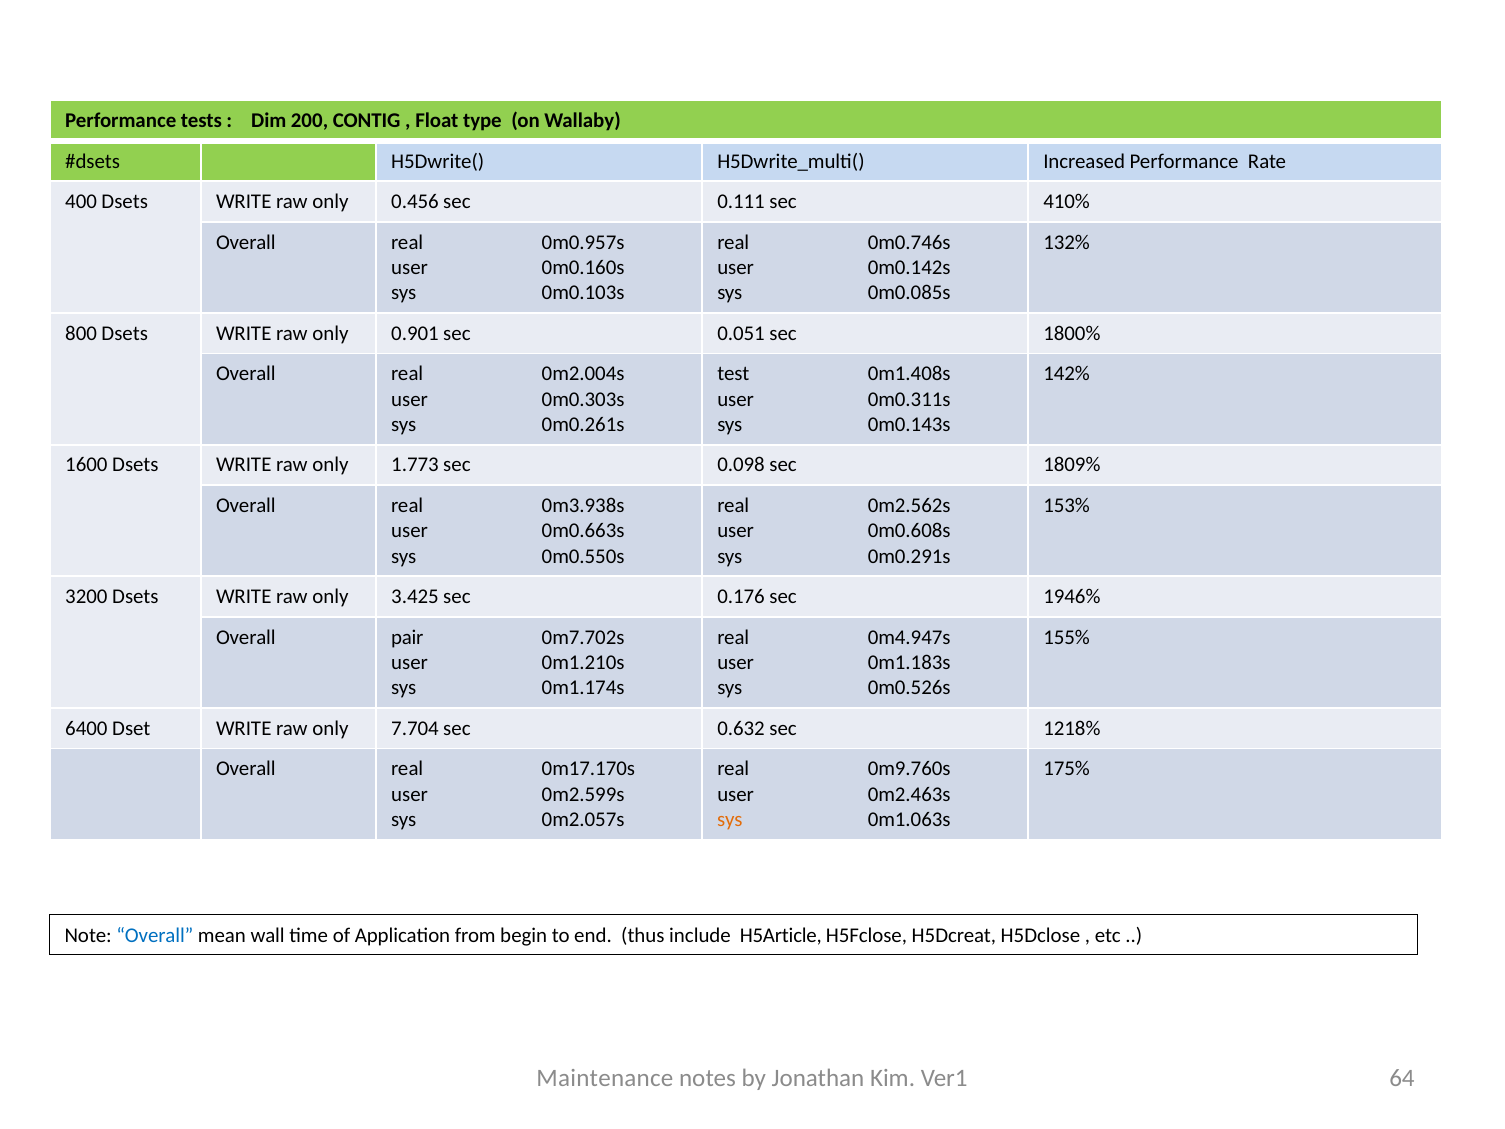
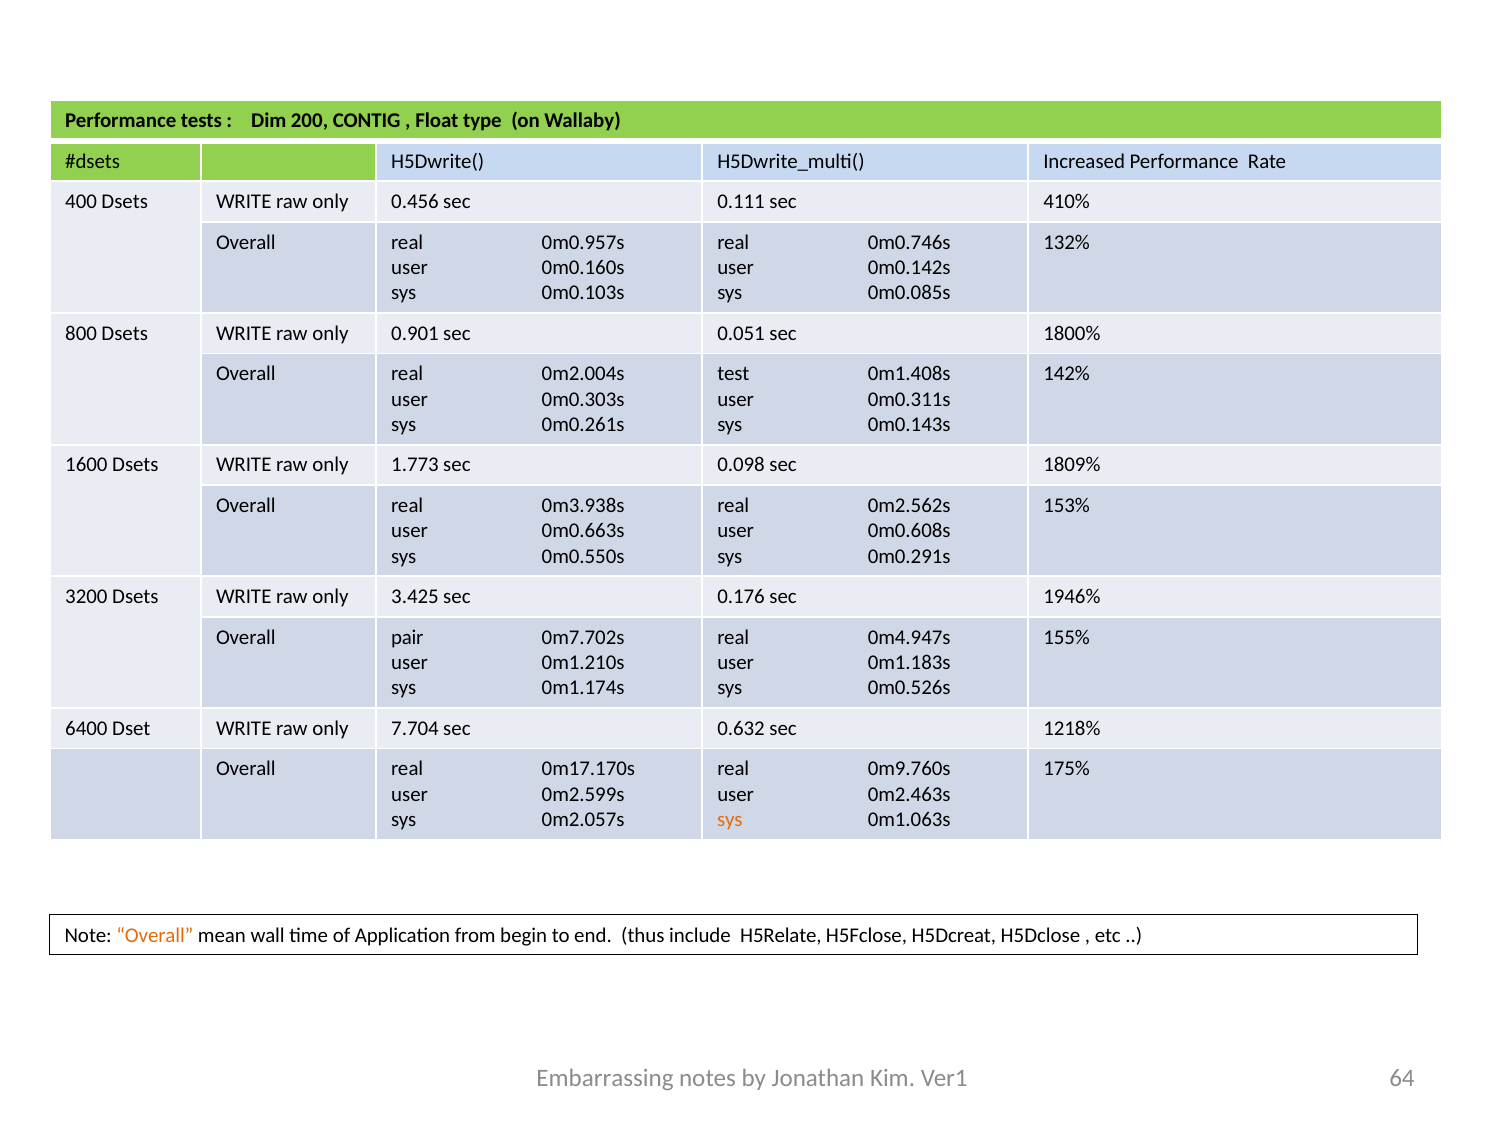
Overall colour: blue -> orange (155, 935)
H5Article: H5Article -> H5Relate (781, 935)
Maintenance: Maintenance -> Embarrassing (605, 1078)
